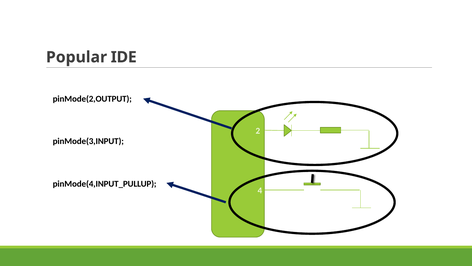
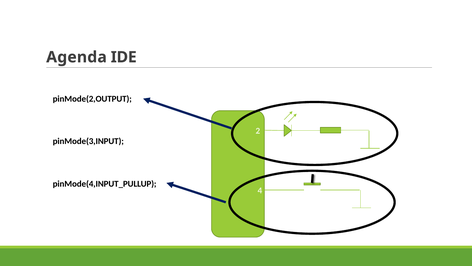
Popular: Popular -> Agenda (76, 57)
